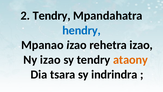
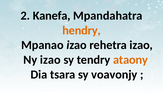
2 Tendry: Tendry -> Kanefa (52, 16)
hendry colour: blue -> orange (82, 30)
indrindra: indrindra -> voavonjy (114, 74)
